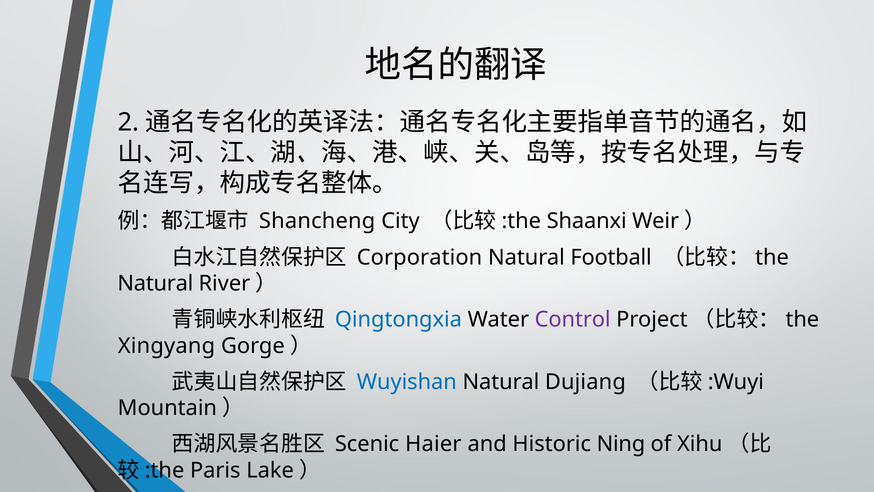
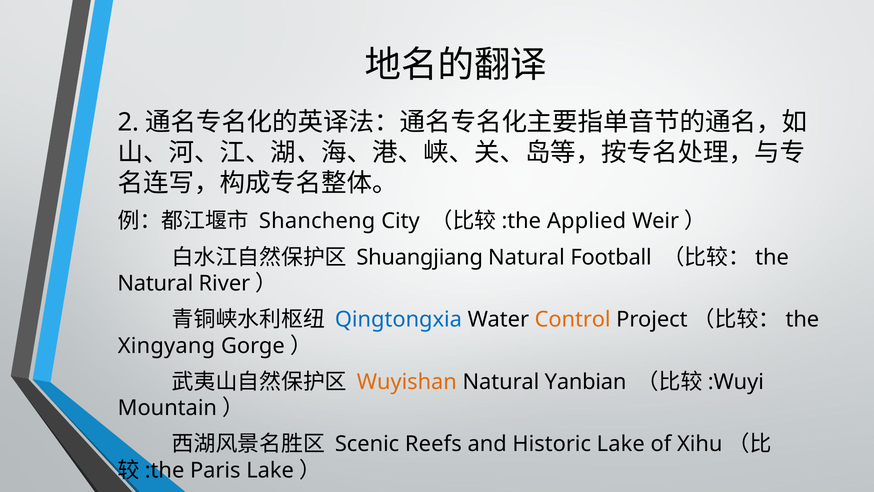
Shaanxi: Shaanxi -> Applied (587, 221)
Corporation: Corporation -> Shuangjiang (420, 257)
Control colour: purple -> orange (573, 319)
Wuyishan colour: blue -> orange (407, 382)
Dujiang: Dujiang -> Yanbian (586, 382)
Haier: Haier -> Reefs (433, 444)
Historic Ning: Ning -> Lake (621, 444)
